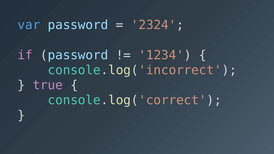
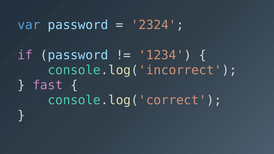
true: true -> fast (48, 85)
